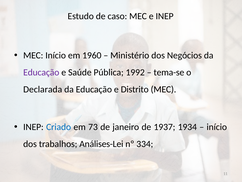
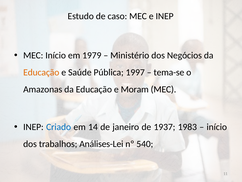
1960: 1960 -> 1979 (92, 55)
Educação colour: purple -> orange (41, 72)
1992: 1992 -> 1997 (135, 72)
Declarada: Declarada -> Amazonas (43, 89)
Distrito: Distrito -> Moram (135, 89)
73: 73 -> 14 (93, 127)
1934: 1934 -> 1983 (187, 127)
334: 334 -> 540 (145, 144)
